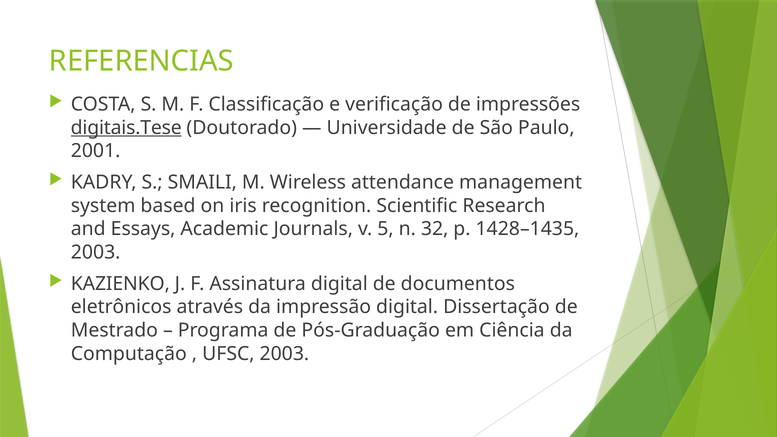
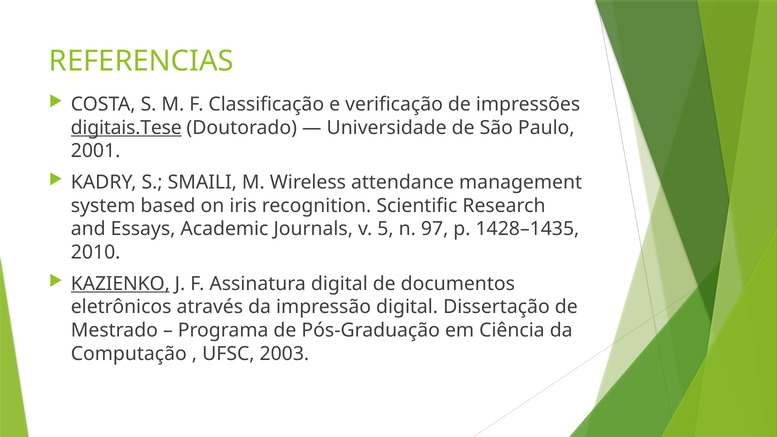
32: 32 -> 97 (435, 229)
2003: 2003 -> 2010 (96, 252)
KAZIENKO underline: none -> present (120, 284)
